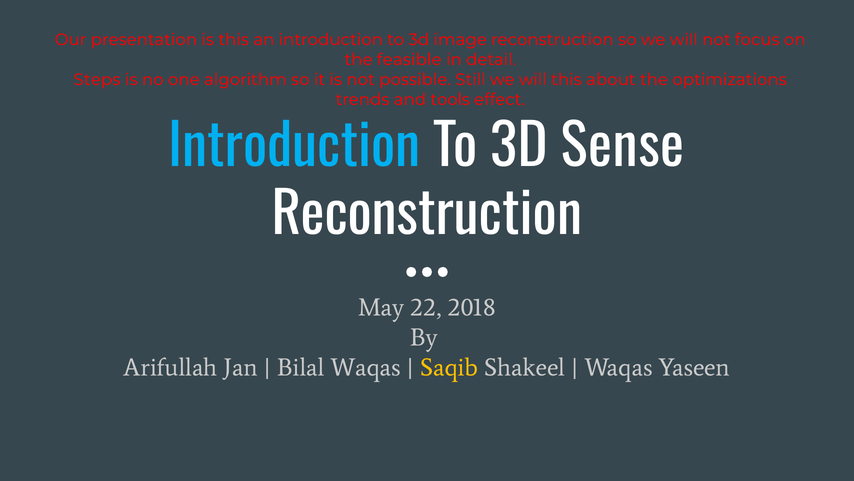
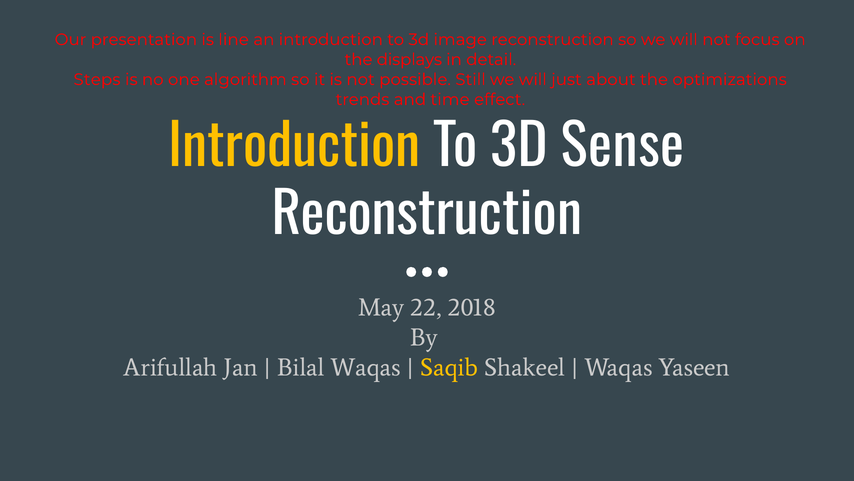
is this: this -> line (234, 40)
feasible: feasible -> displays (409, 60)
will this: this -> just (566, 79)
tools: tools -> time (450, 99)
Introduction colour: light blue -> yellow (294, 147)
